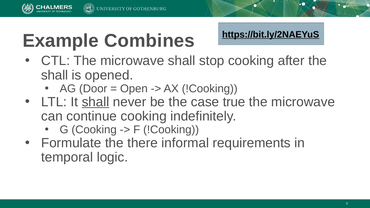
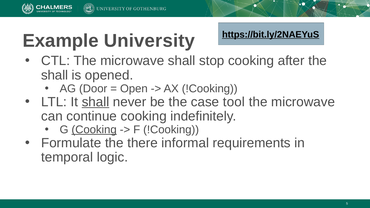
Combines: Combines -> University (149, 41)
true: true -> tool (234, 102)
Cooking underline: none -> present (94, 130)
